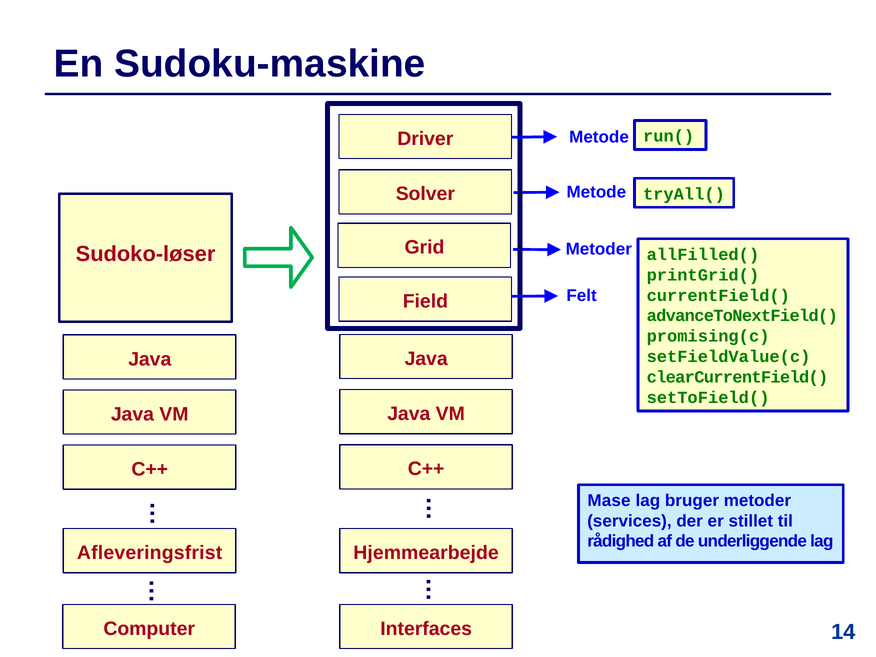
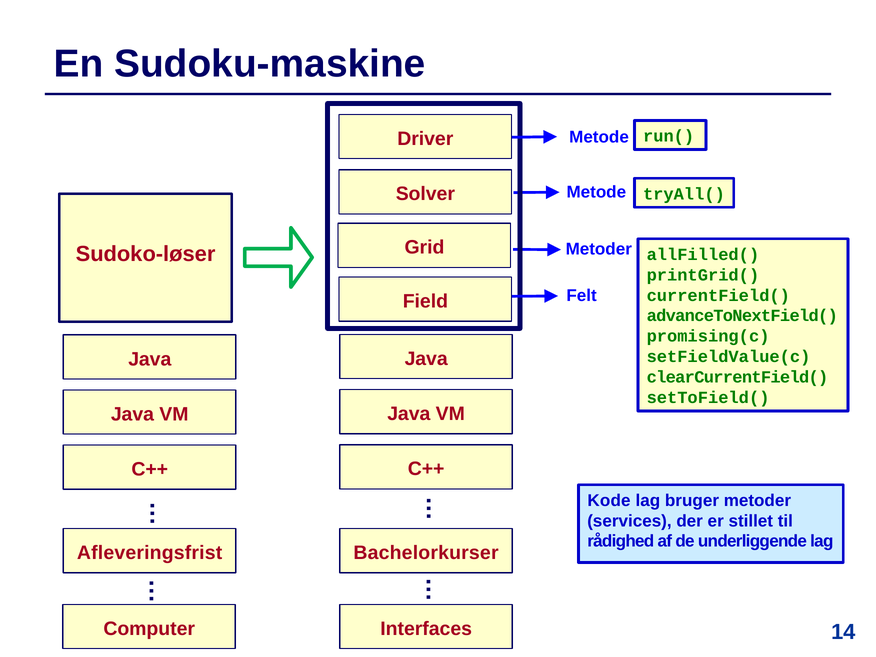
Mase: Mase -> Kode (609, 500)
Hjemmearbejde: Hjemmearbejde -> Bachelorkurser (426, 553)
